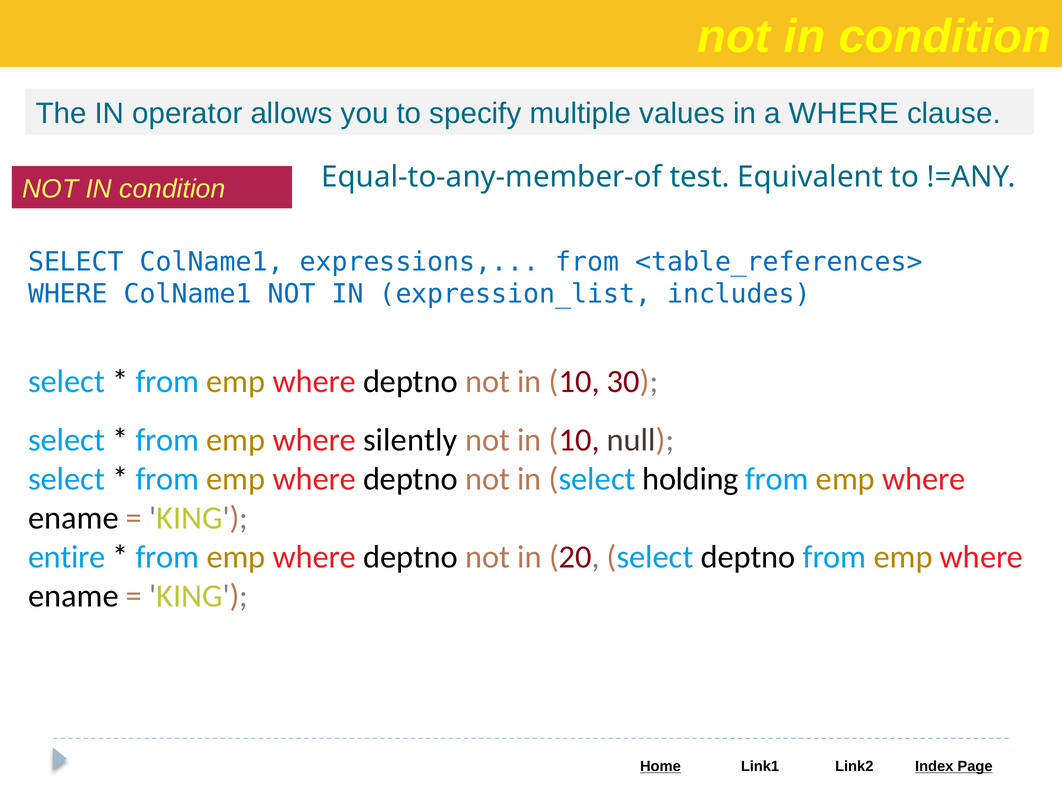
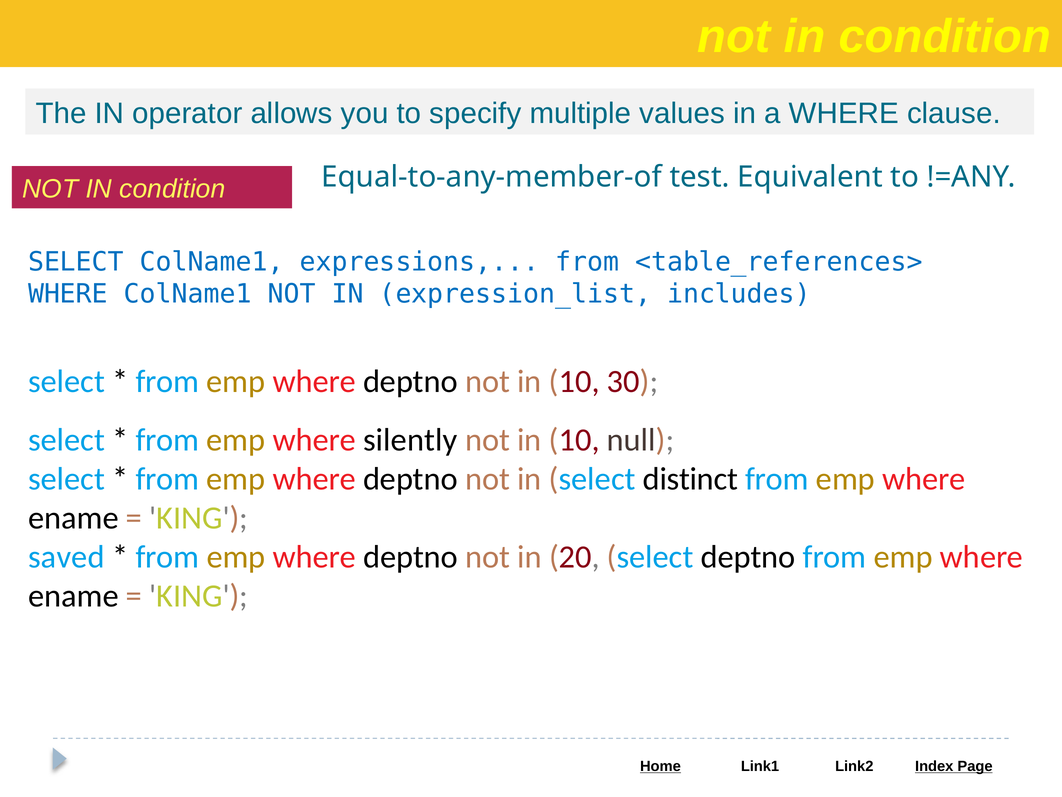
holding: holding -> distinct (690, 479)
entire: entire -> saved (66, 557)
